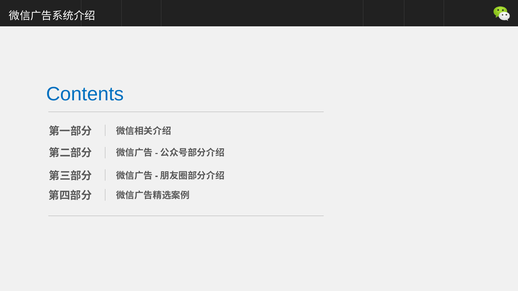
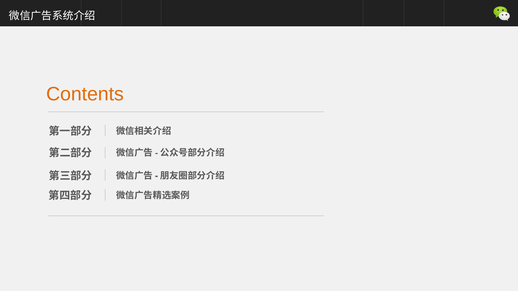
Contents colour: blue -> orange (85, 94)
